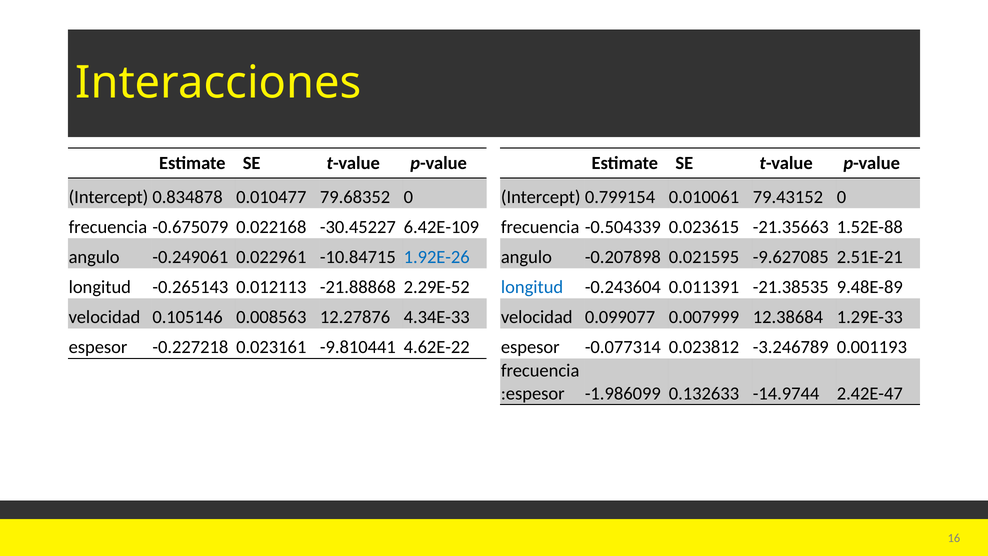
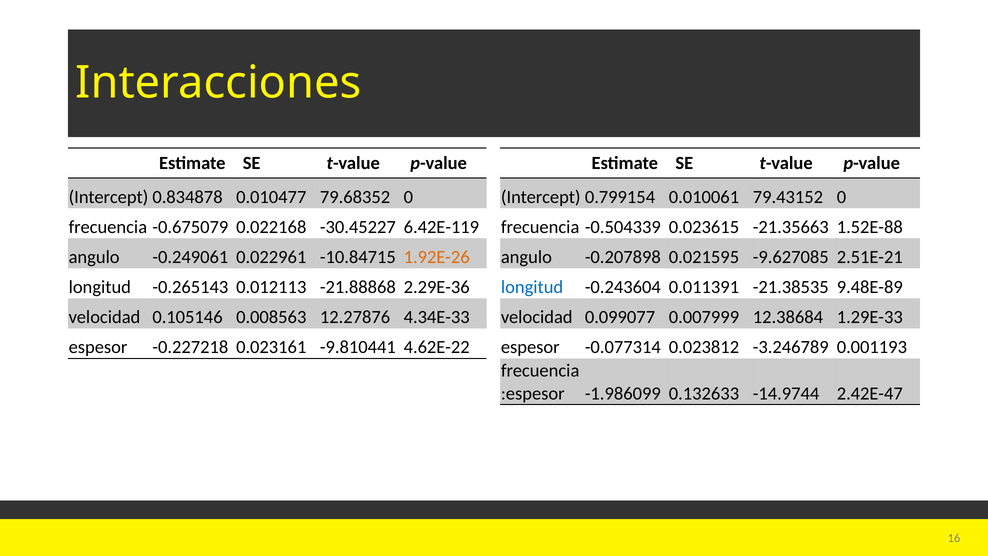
6.42E-109: 6.42E-109 -> 6.42E-119 (441, 227)
1.92E-26 colour: blue -> orange (437, 257)
2.29E-52: 2.29E-52 -> 2.29E-36 (437, 287)
